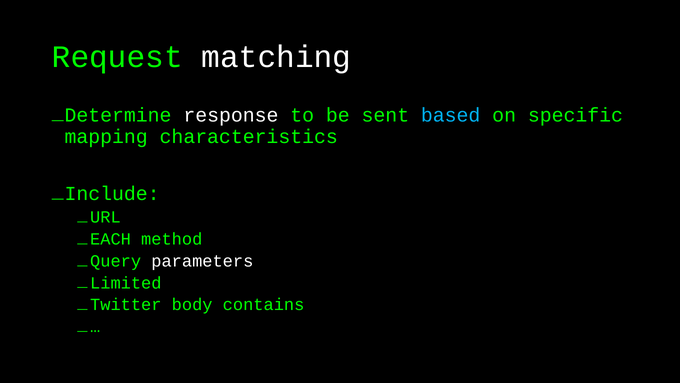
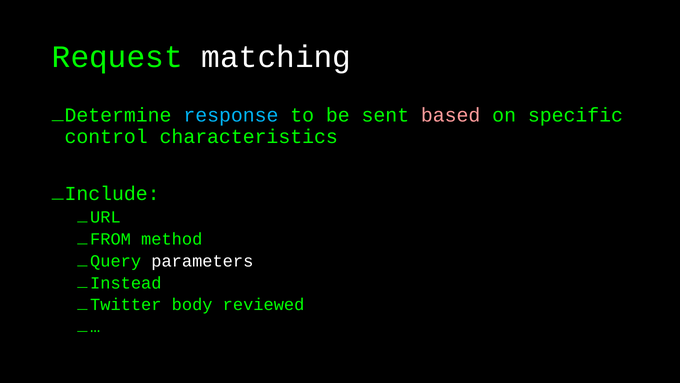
response colour: white -> light blue (231, 115)
based colour: light blue -> pink (451, 115)
mapping: mapping -> control (106, 136)
EACH: EACH -> FROM (111, 239)
Limited: Limited -> Instead (126, 283)
contains: contains -> reviewed (264, 304)
